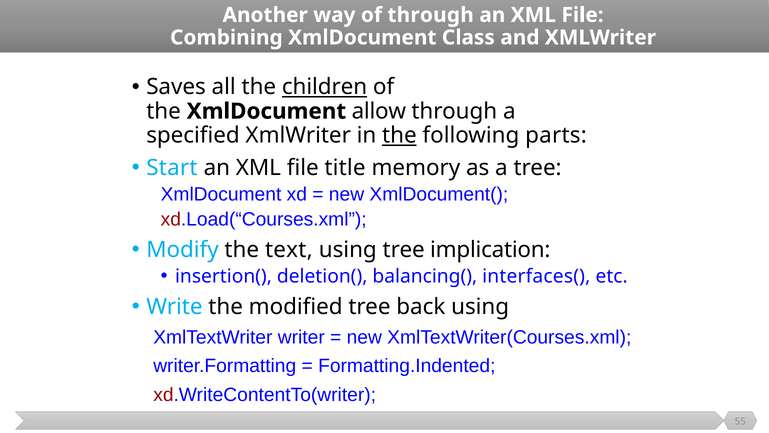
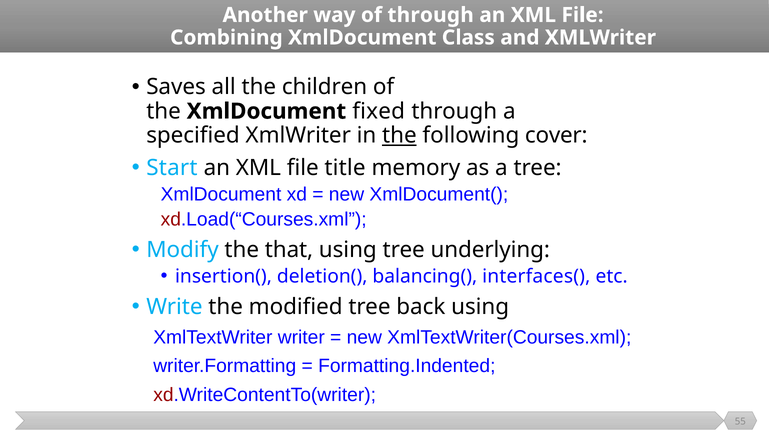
children underline: present -> none (325, 87)
allow: allow -> fixed (379, 111)
parts: parts -> cover (556, 135)
text: text -> that (289, 249)
implication: implication -> underlying (490, 249)
